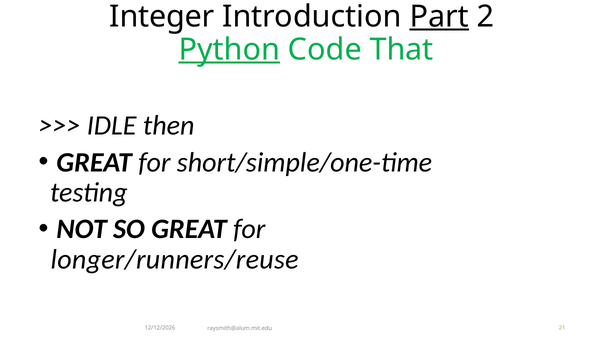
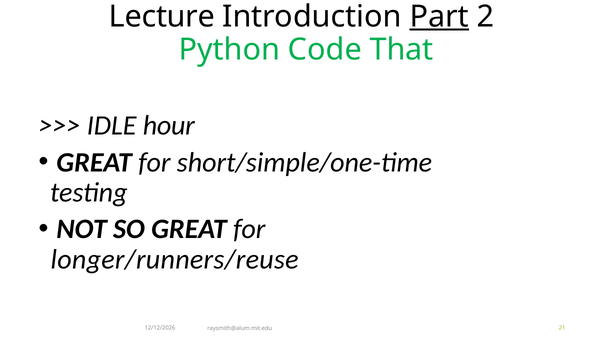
Integer: Integer -> Lecture (162, 17)
Python underline: present -> none (229, 50)
then: then -> hour (169, 126)
